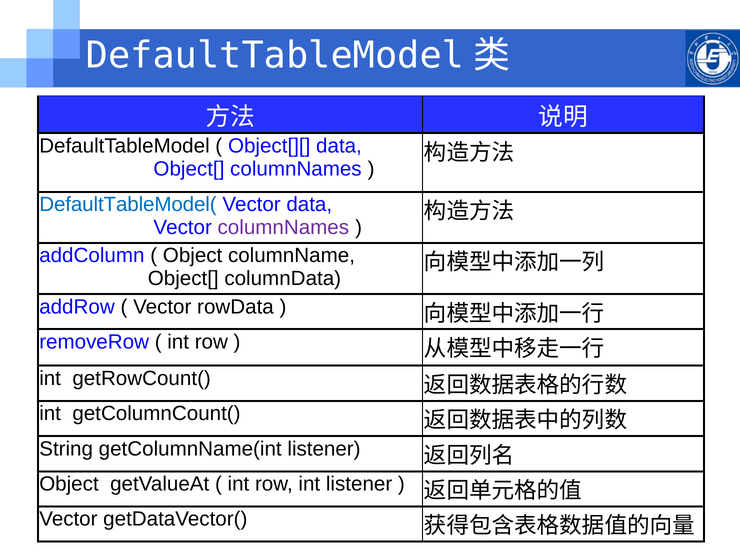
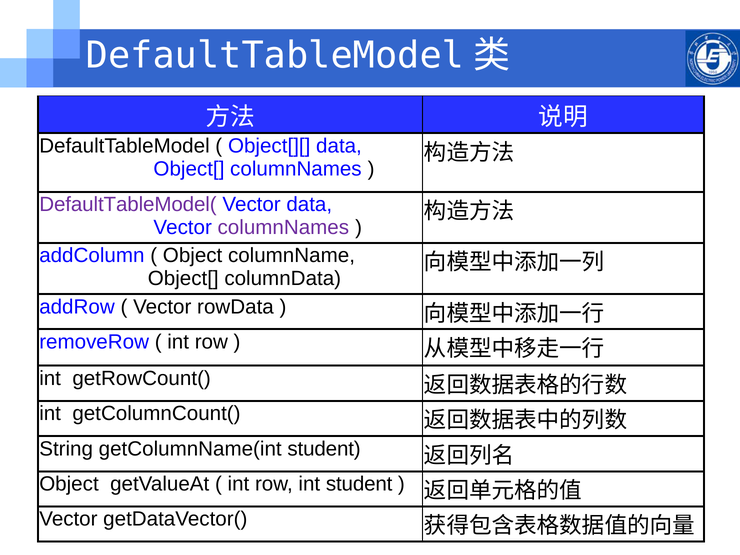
DefaultTableModel( colour: blue -> purple (128, 205)
getColumnName(int listener: listener -> student (324, 449)
int listener: listener -> student (359, 484)
